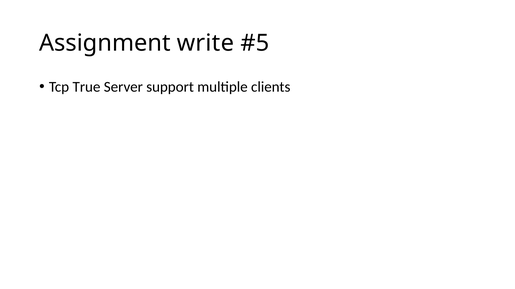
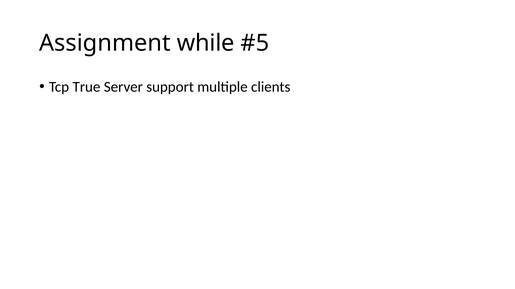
write: write -> while (206, 43)
